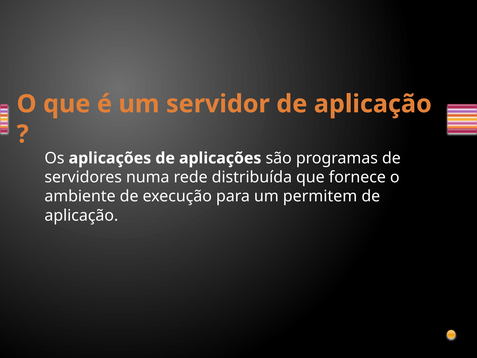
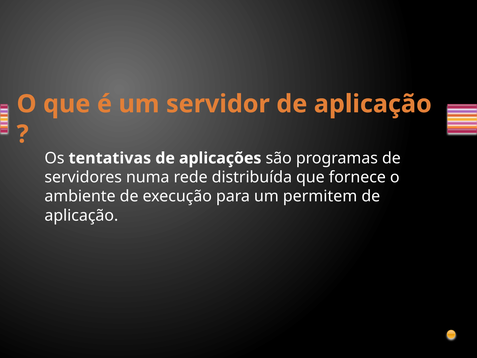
Os aplicações: aplicações -> tentativas (110, 158)
